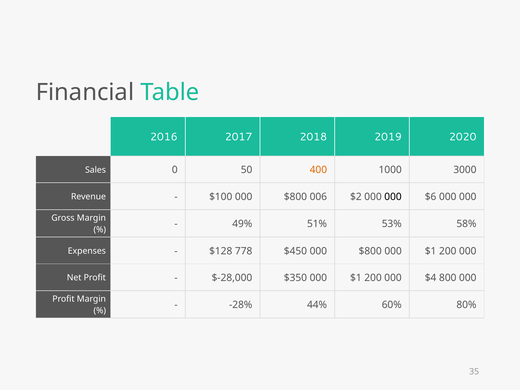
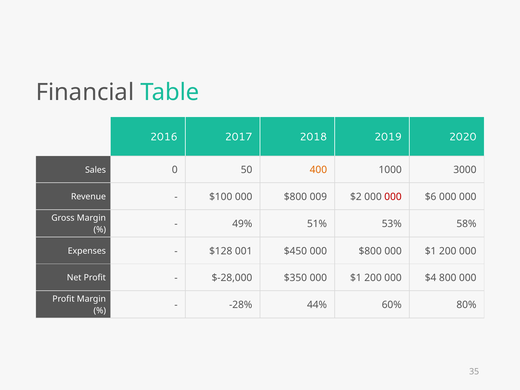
006: 006 -> 009 (318, 197)
000 colour: black -> red (393, 197)
778: 778 -> 001 (244, 251)
